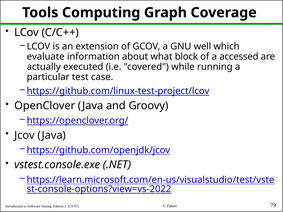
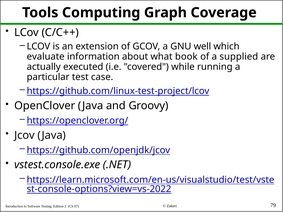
block: block -> book (186, 57)
accessed: accessed -> supplied (239, 57)
